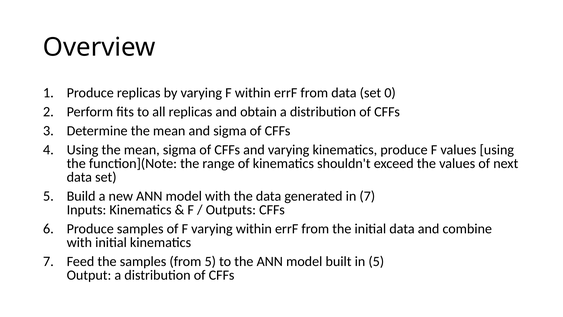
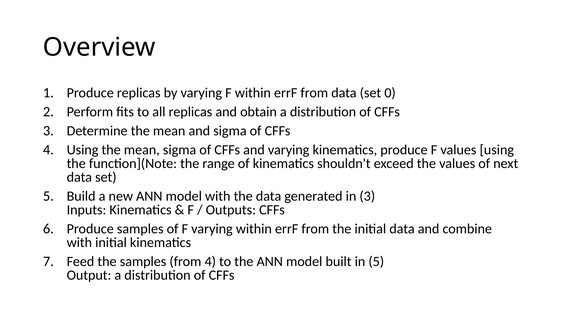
in 7: 7 -> 3 (367, 196)
from 5: 5 -> 4 (210, 261)
